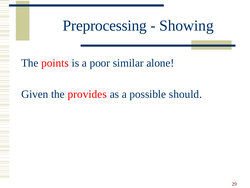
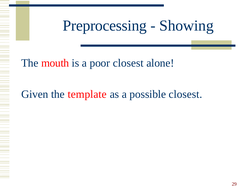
points: points -> mouth (55, 63)
poor similar: similar -> closest (128, 63)
provides: provides -> template (87, 94)
possible should: should -> closest (186, 94)
